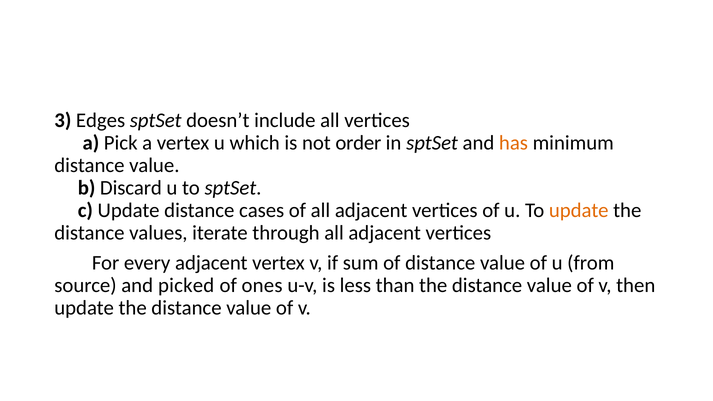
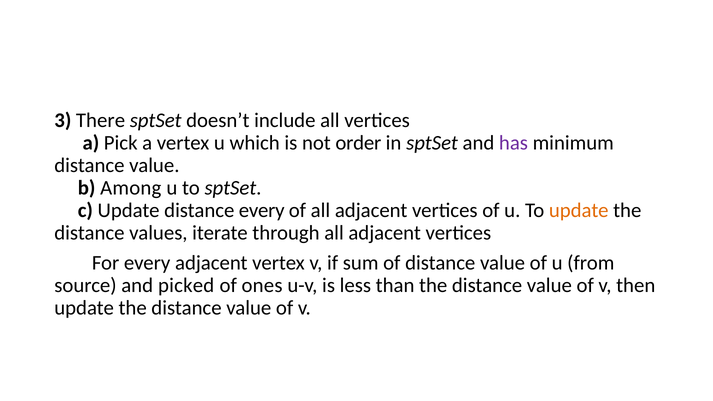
Edges: Edges -> There (101, 121)
has colour: orange -> purple (513, 143)
Discard: Discard -> Among (131, 188)
distance cases: cases -> every (262, 210)
